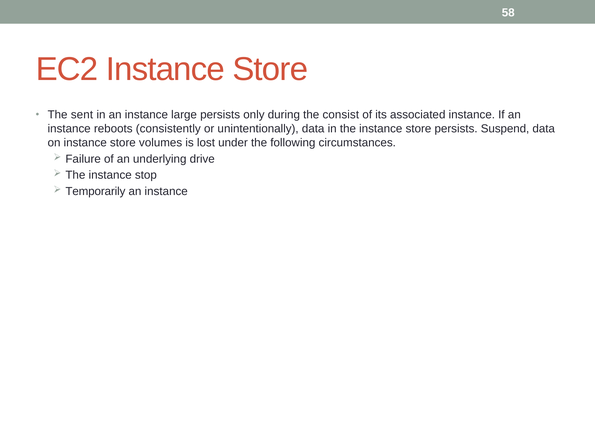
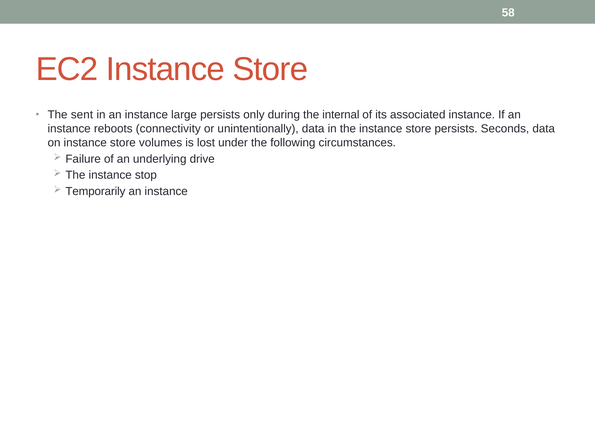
consist: consist -> internal (341, 115)
consistently: consistently -> connectivity (168, 129)
Suspend: Suspend -> Seconds (505, 129)
